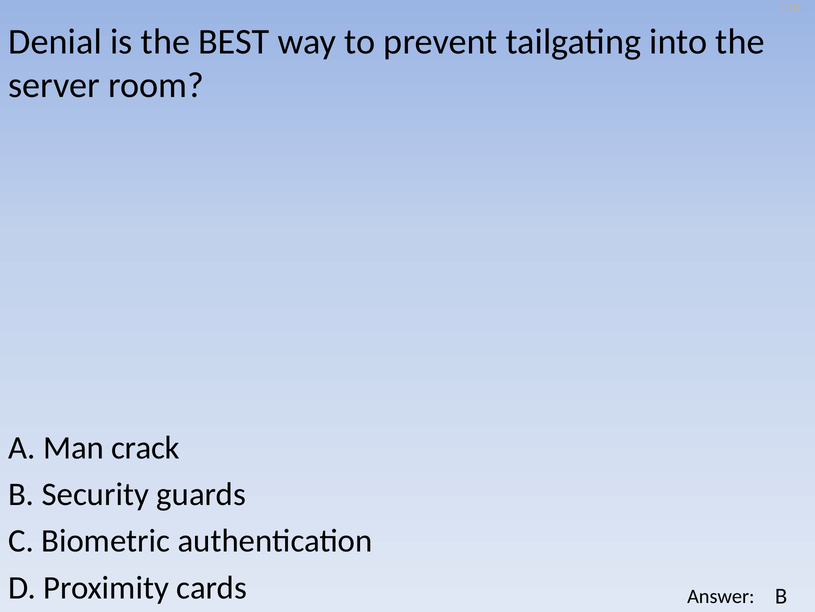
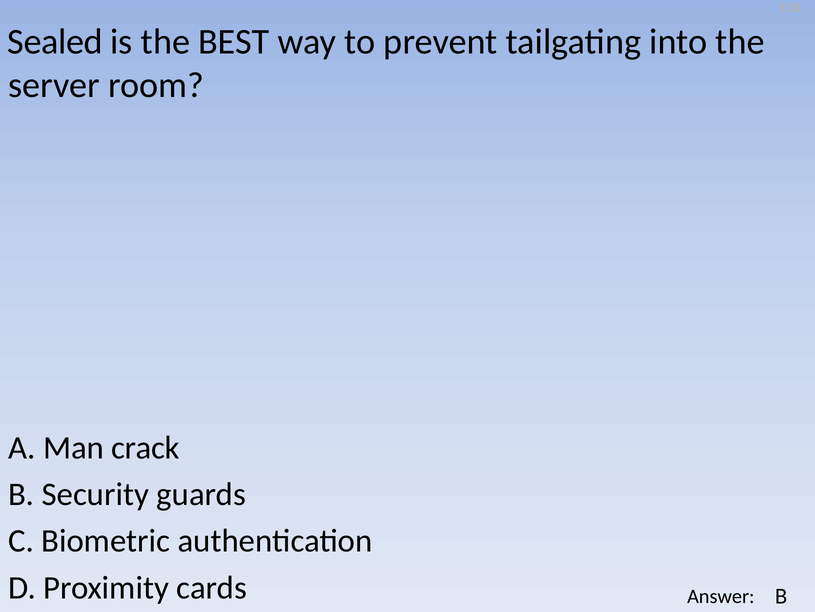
Denial: Denial -> Sealed (55, 42)
